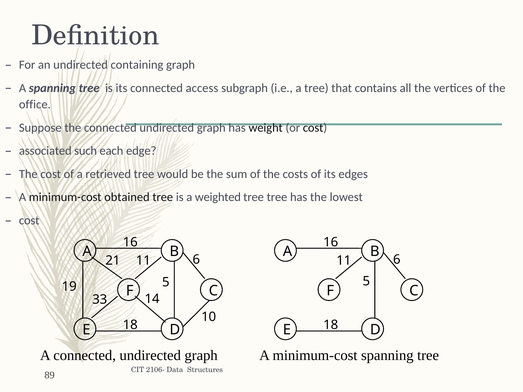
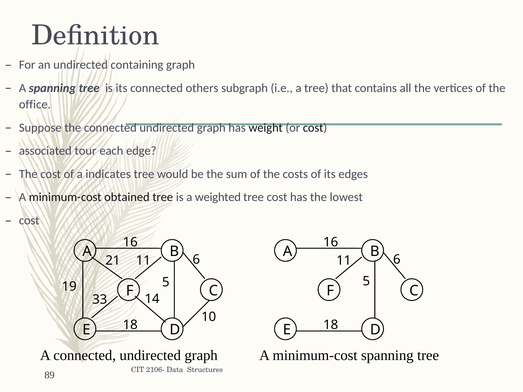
access: access -> others (202, 88)
such: such -> tour (85, 151)
retrieved: retrieved -> indicates (108, 174)
tree tree: tree -> cost (277, 197)
